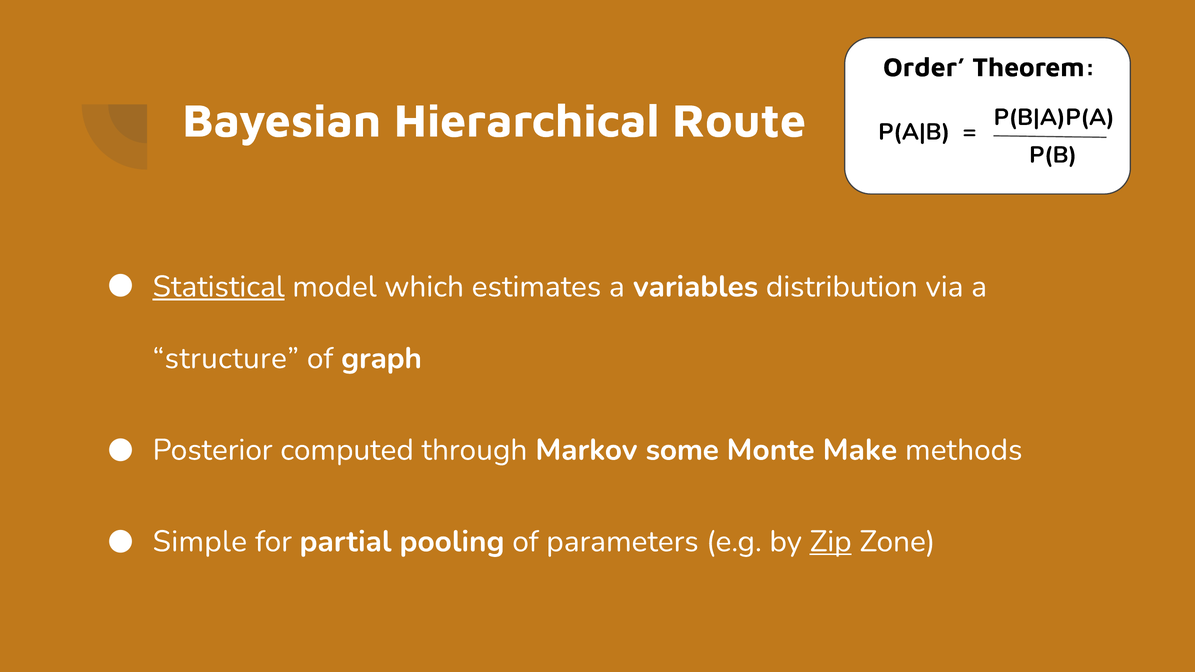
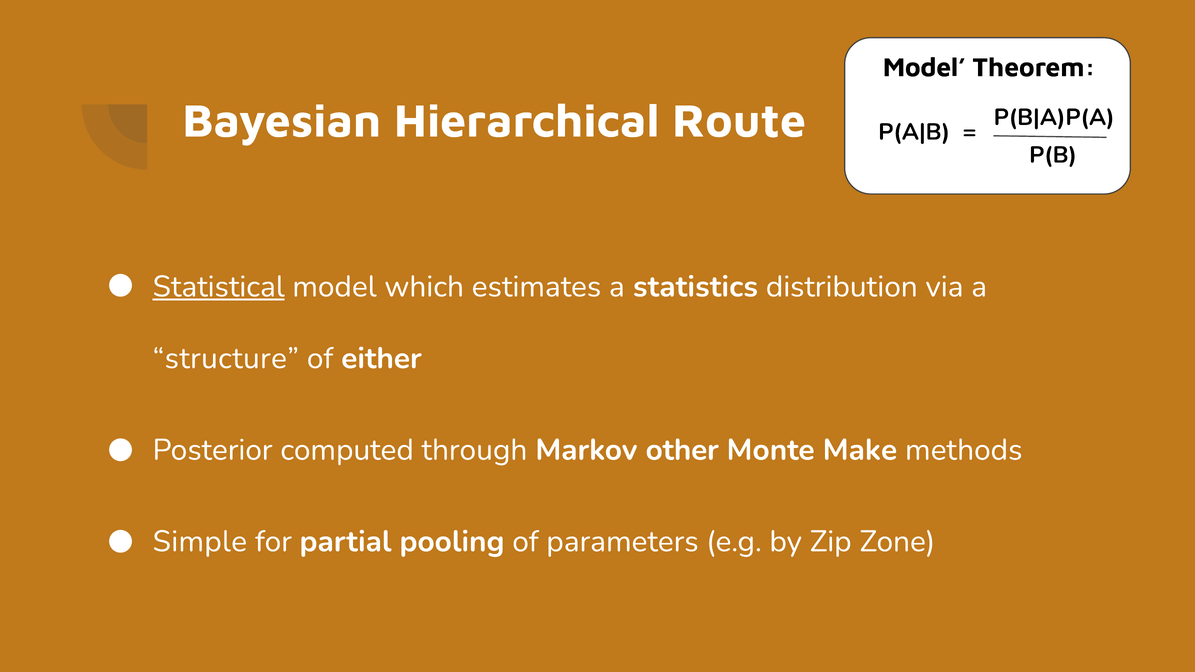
Order: Order -> Model (924, 67)
variables: variables -> statistics (695, 287)
graph: graph -> either (381, 358)
some: some -> other (682, 450)
Zip underline: present -> none (831, 542)
